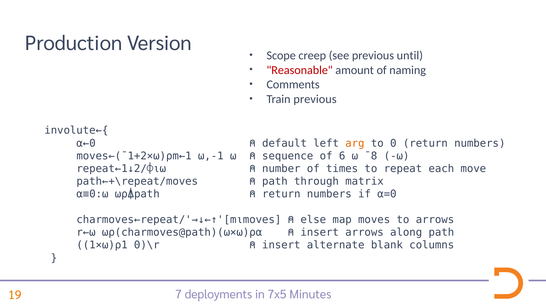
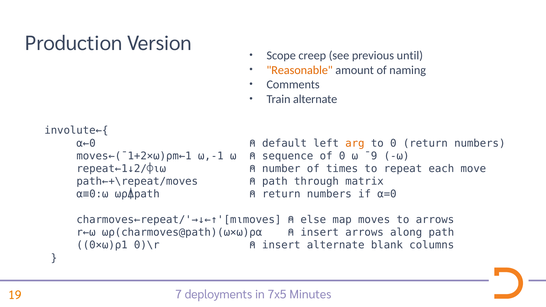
Reasonable colour: red -> orange (300, 70)
Train previous: previous -> alternate (315, 99)
of 6: 6 -> 0 (342, 156)
¯8: ¯8 -> ¯9 (371, 156)
1×⍵)⍴1: 1×⍵)⍴1 -> 0×⍵)⍴1 (102, 245)
